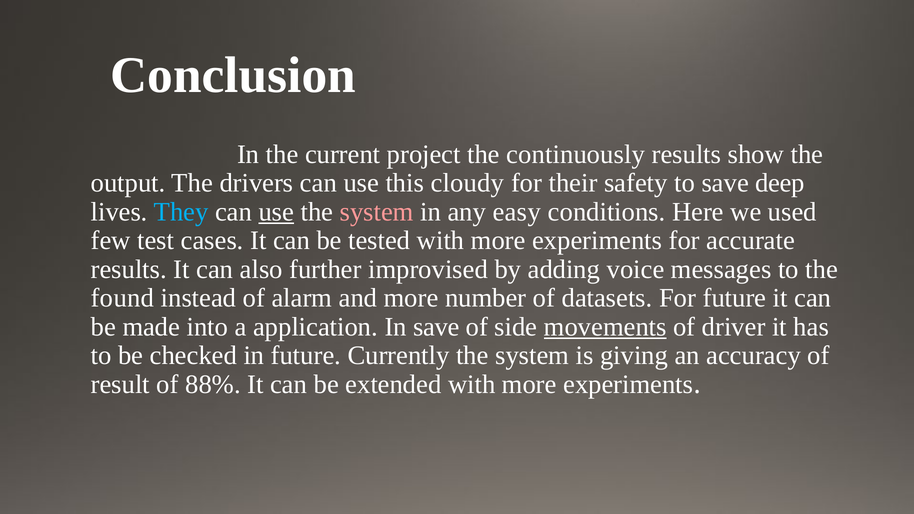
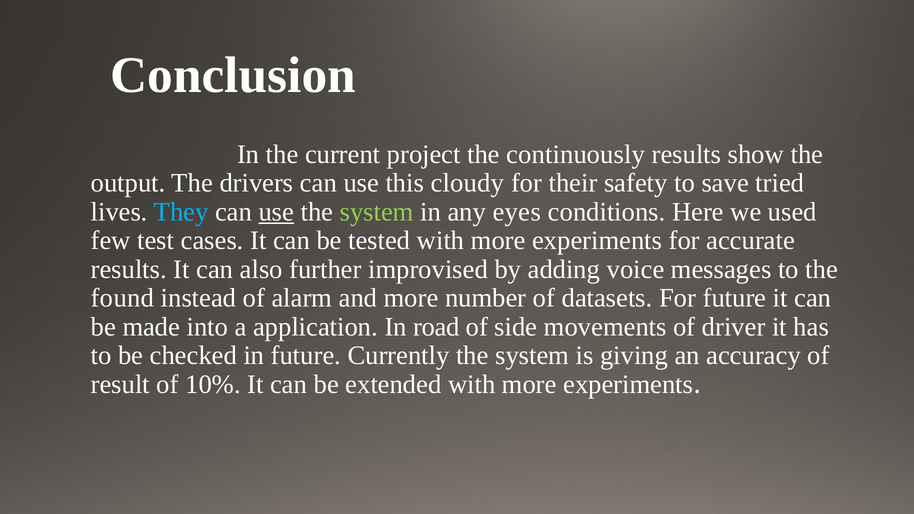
deep: deep -> tried (780, 183)
system colour: pink -> light green (377, 212)
easy: easy -> eyes (517, 212)
In save: save -> road (436, 327)
movements underline: present -> none (605, 327)
88%: 88% -> 10% (213, 384)
